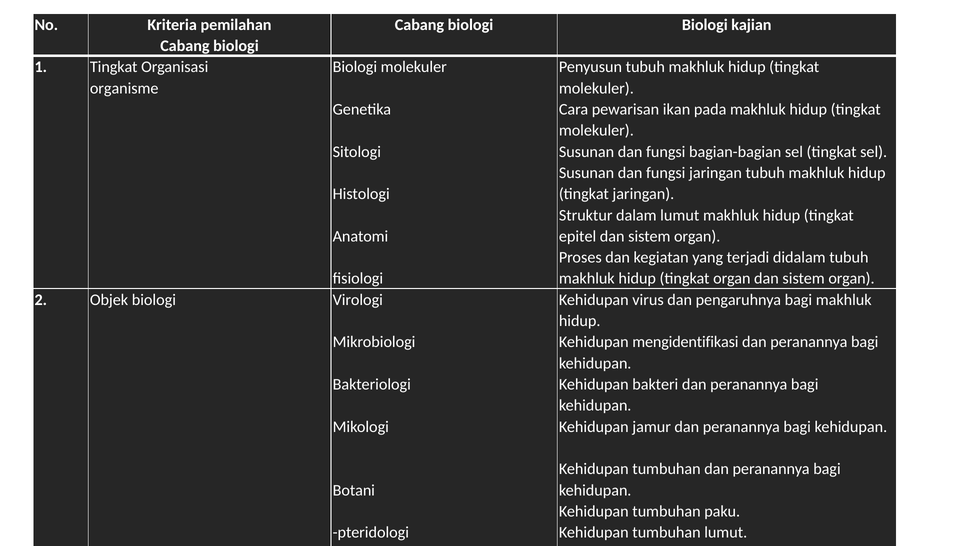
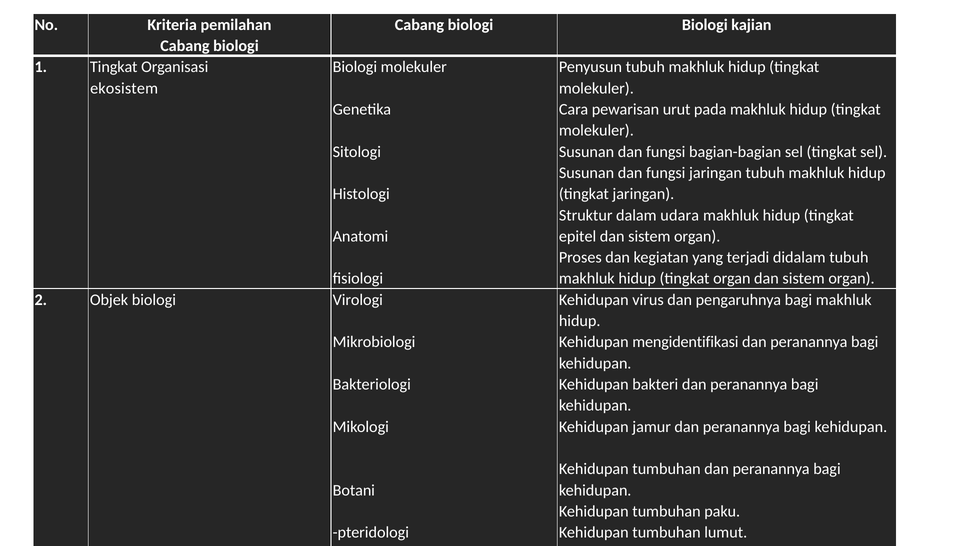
organisme: organisme -> ekosistem (124, 88)
pewarisan ikan: ikan -> urut (677, 109)
dalam lumut: lumut -> udara (680, 215)
